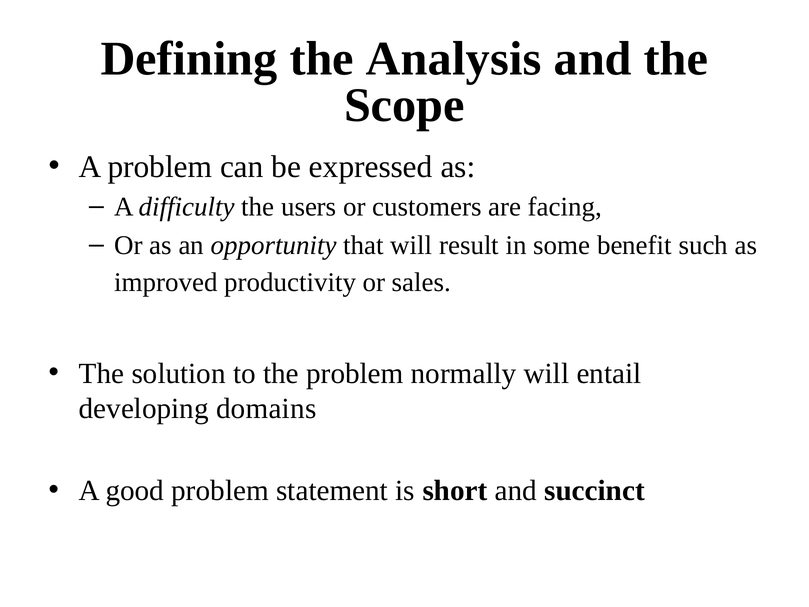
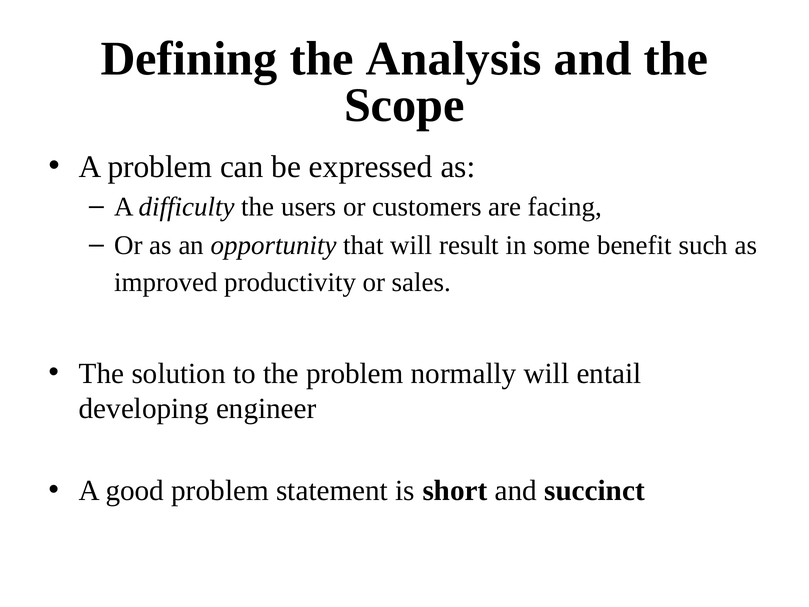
domains: domains -> engineer (266, 408)
